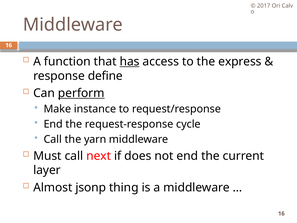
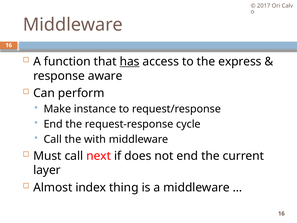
define: define -> aware (105, 76)
perform underline: present -> none (81, 93)
yarn: yarn -> with (95, 139)
jsonp: jsonp -> index (91, 187)
